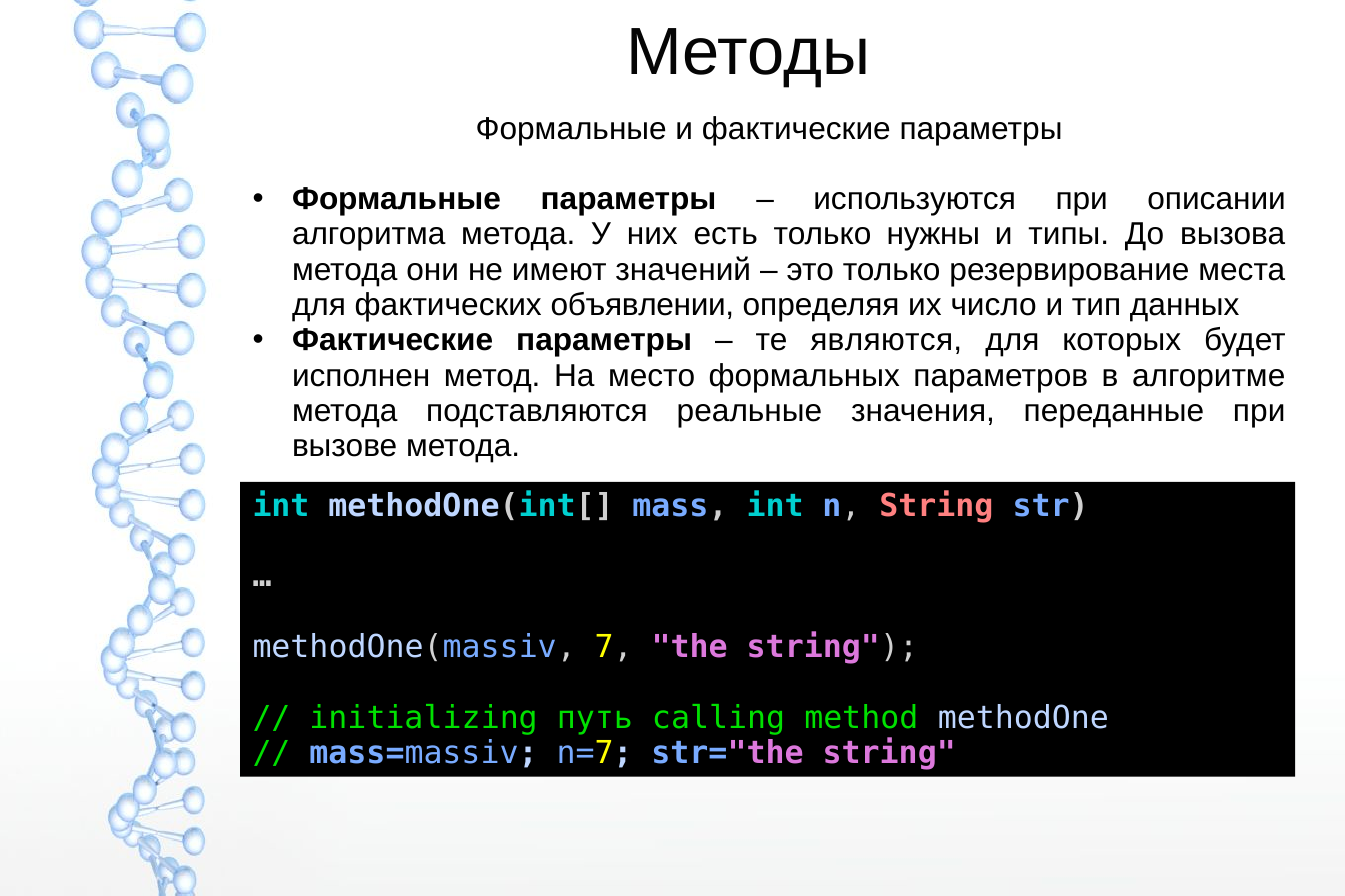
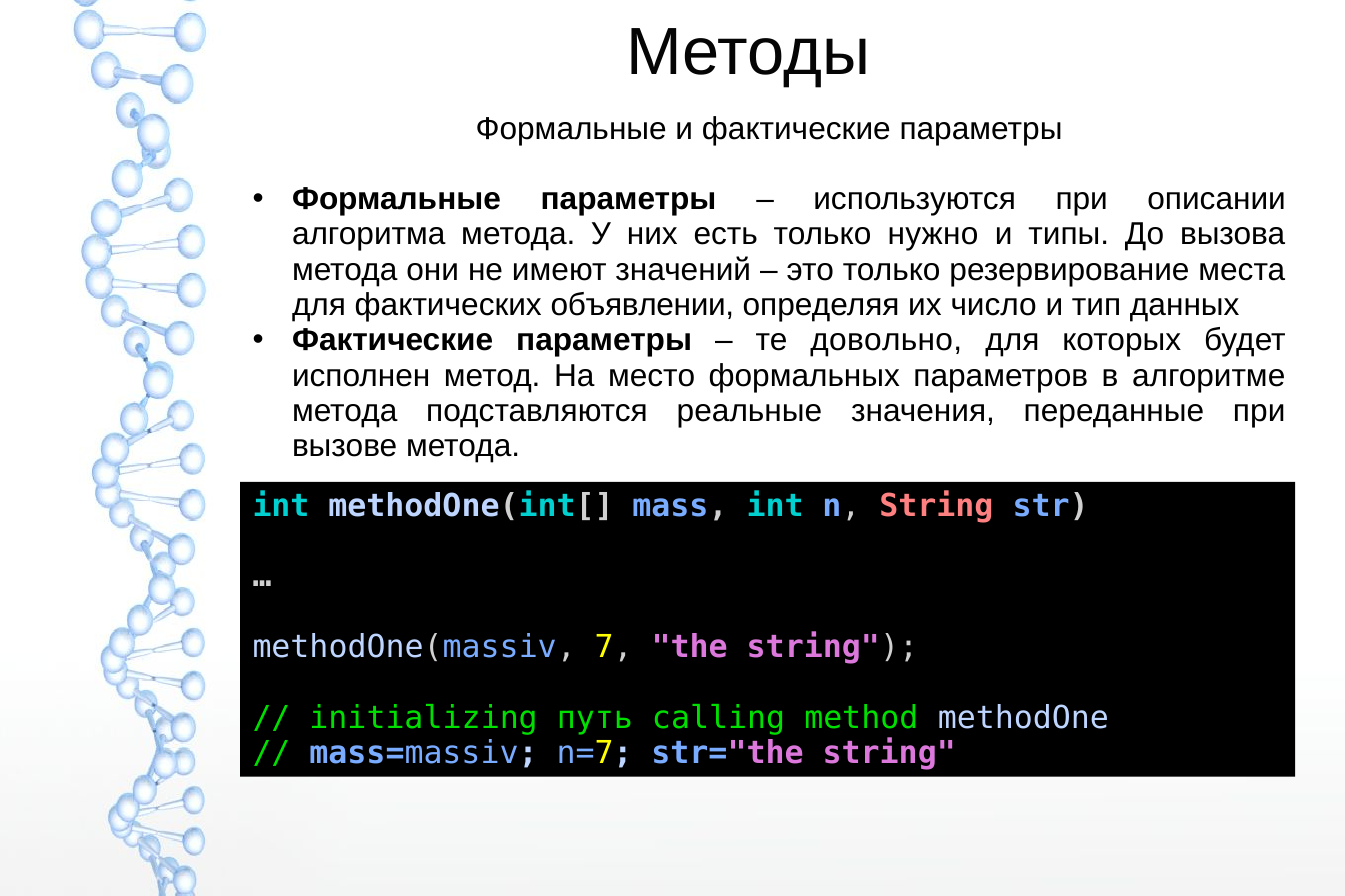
нужны: нужны -> нужно (933, 235)
являются: являются -> довольно (886, 341)
